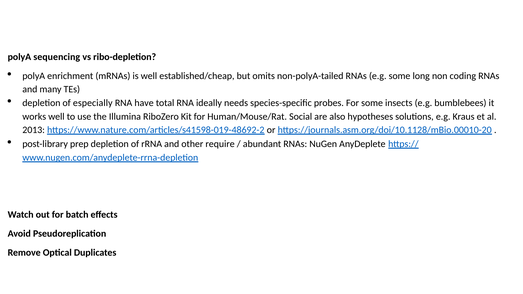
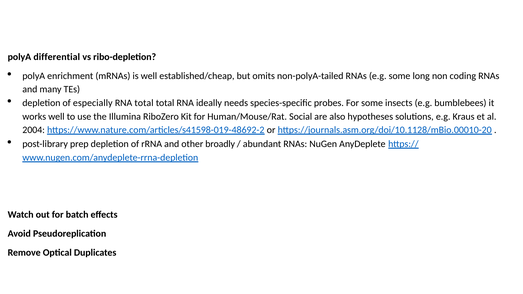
sequencing: sequencing -> differential (57, 57)
RNA have: have -> total (144, 103)
2013: 2013 -> 2004 (34, 130)
require: require -> broadly (220, 144)
